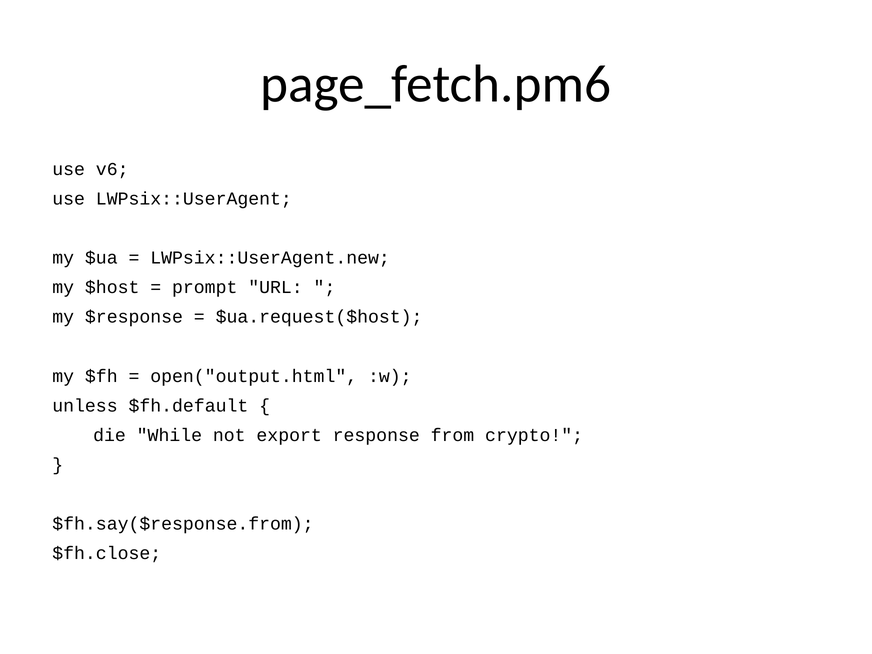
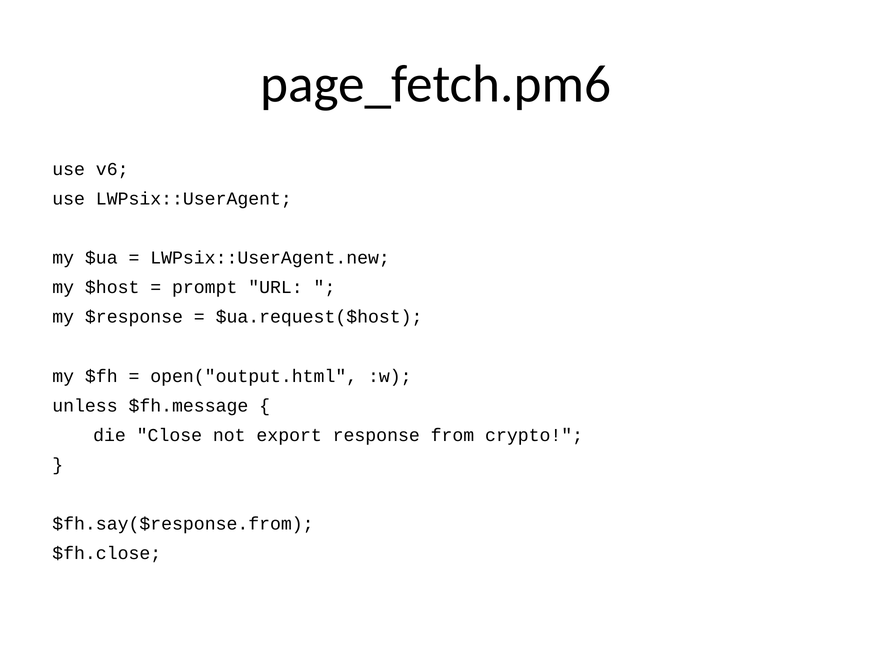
$fh.default: $fh.default -> $fh.message (188, 406)
While: While -> Close (169, 435)
